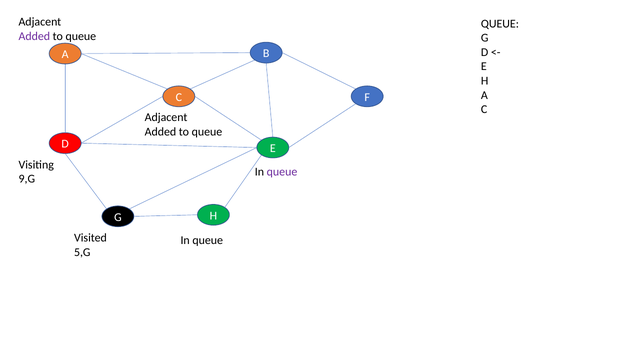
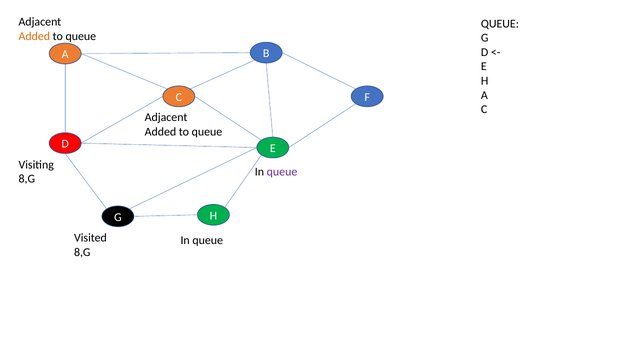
Added colour: purple -> orange (34, 36)
9,G: 9,G -> 8,G (27, 179)
5,G: 5,G -> 8,G (82, 252)
